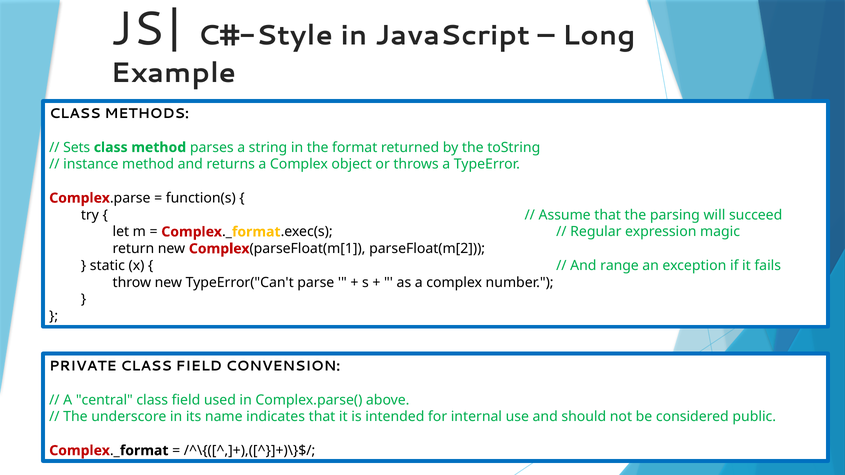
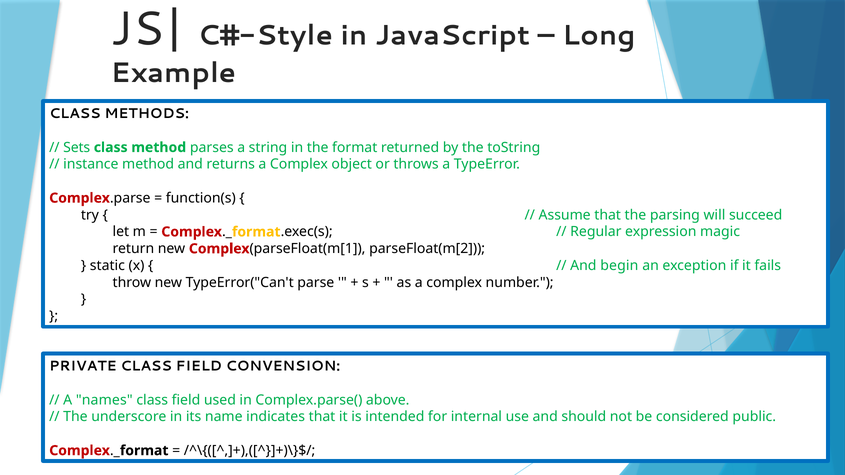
range: range -> begin (619, 266)
central: central -> names (104, 400)
